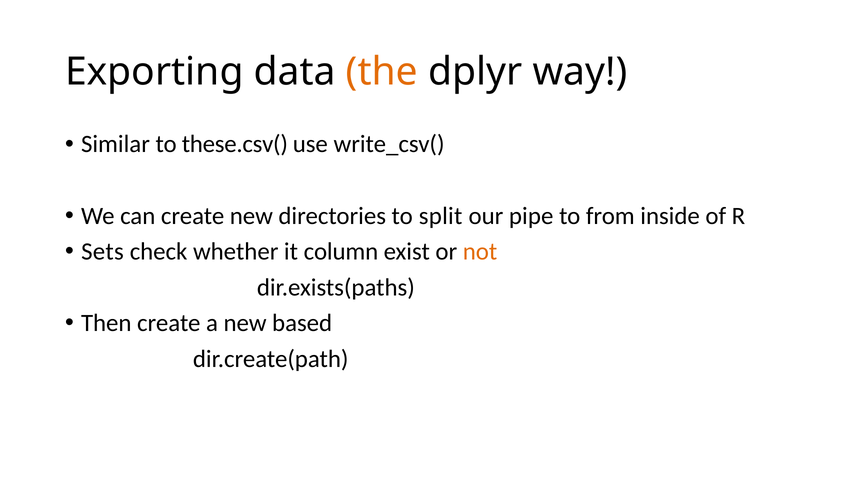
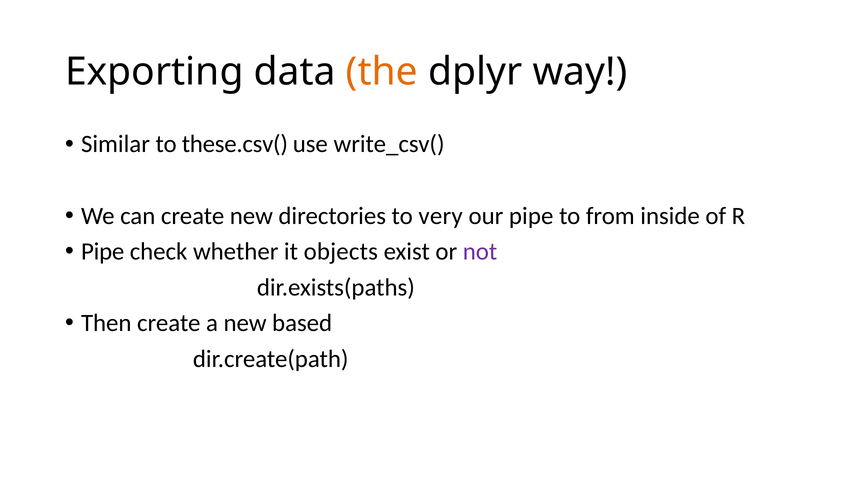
split: split -> very (441, 216)
Sets: Sets -> Pipe (103, 252)
column: column -> objects (341, 252)
not colour: orange -> purple (480, 252)
